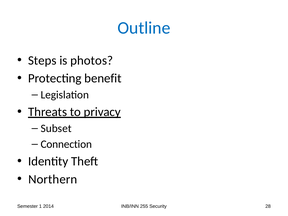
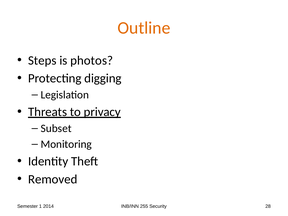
Outline colour: blue -> orange (144, 28)
benefit: benefit -> digging (103, 78)
Connection: Connection -> Monitoring (66, 144)
Northern: Northern -> Removed (53, 179)
